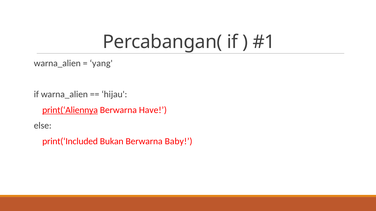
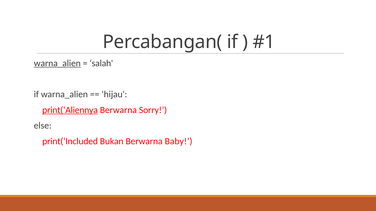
warna_alien underline: none -> present (57, 63)
yang: yang -> salah (101, 63)
Have: Have -> Sorry (153, 110)
